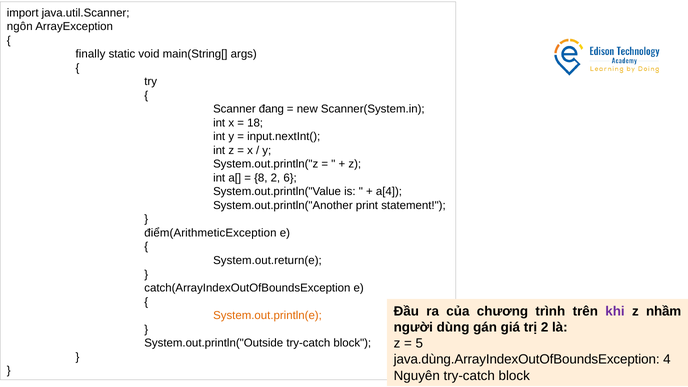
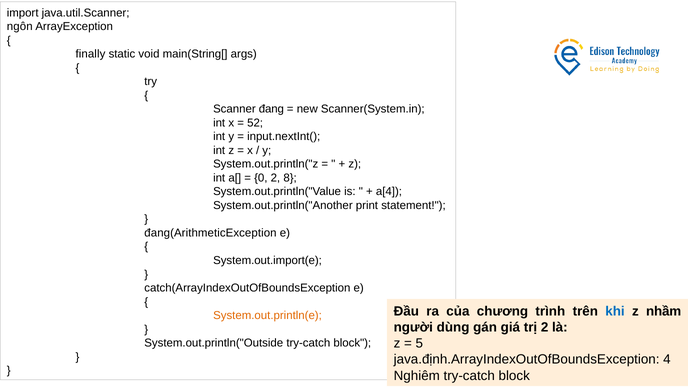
18: 18 -> 52 (255, 123)
8: 8 -> 0 (261, 178)
6: 6 -> 8 (290, 178)
điểm(ArithmeticException: điểm(ArithmeticException -> đang(ArithmeticException (210, 233)
System.out.return(e: System.out.return(e -> System.out.import(e (268, 260)
khi colour: purple -> blue (615, 311)
java.dùng.ArrayIndexOutOfBoundsException: java.dùng.ArrayIndexOutOfBoundsException -> java.định.ArrayIndexOutOfBoundsException (527, 360)
Nguyên: Nguyên -> Nghiêm (417, 376)
